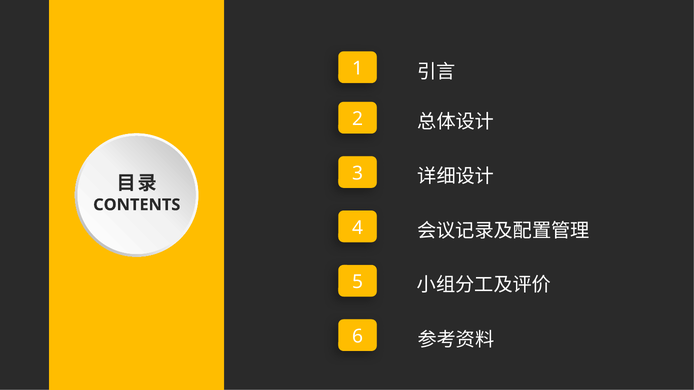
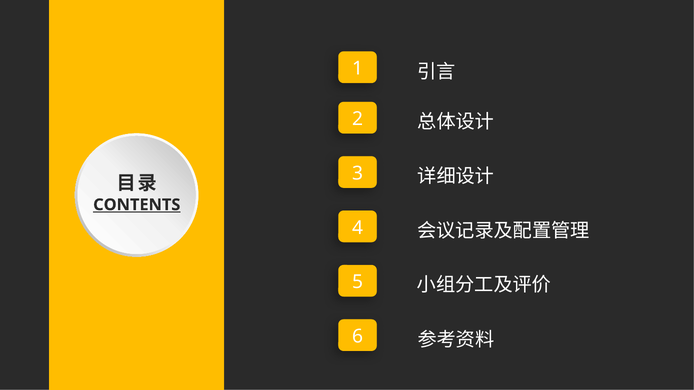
CONTENTS underline: none -> present (137, 205)
